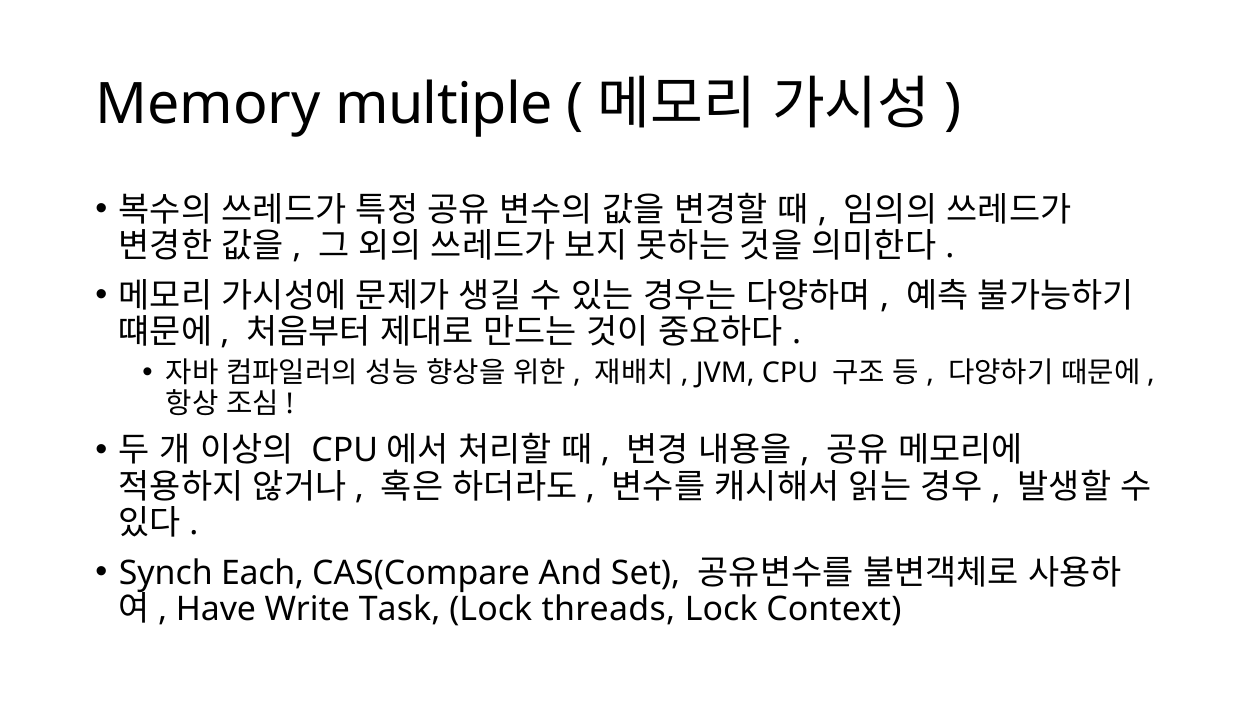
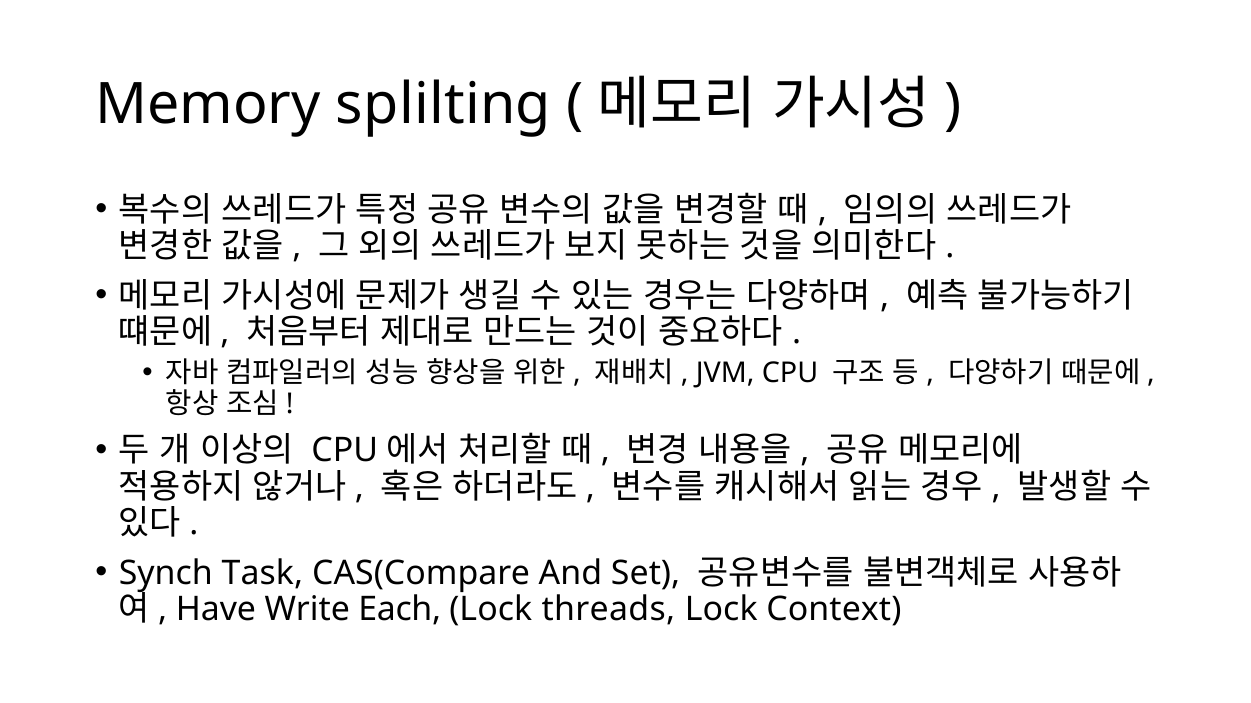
multiple: multiple -> splilting (443, 105)
Each: Each -> Task (262, 574)
Task: Task -> Each (400, 610)
